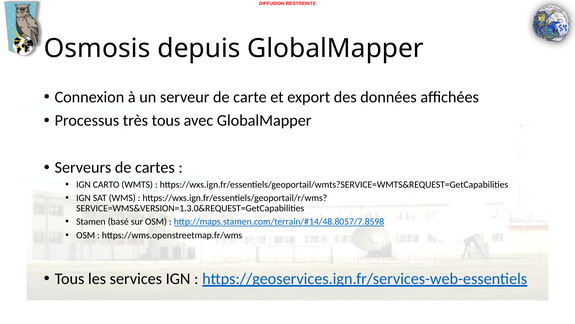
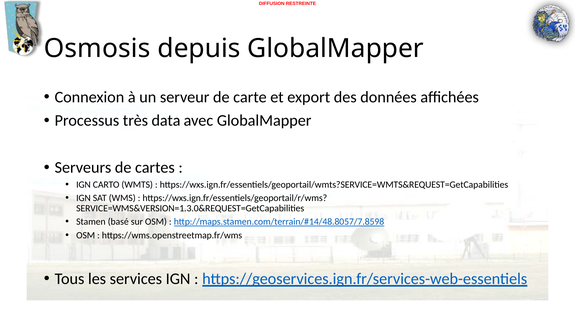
très tous: tous -> data (166, 120)
